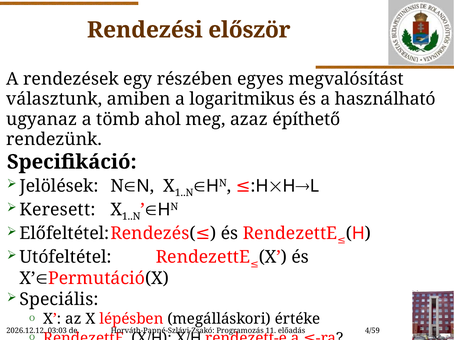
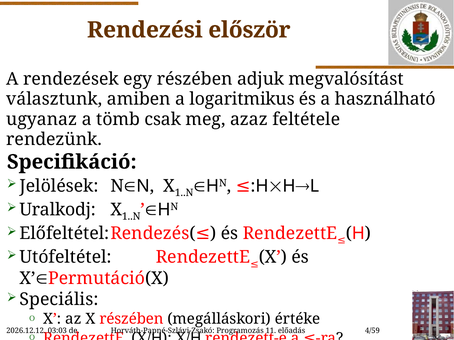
egyes: egyes -> adjuk (261, 79)
ahol: ahol -> csak (163, 119)
építhető: építhető -> feltétele (306, 119)
Keresett: Keresett -> Uralkodj (58, 210)
X lépésben: lépésben -> részében (131, 319)
